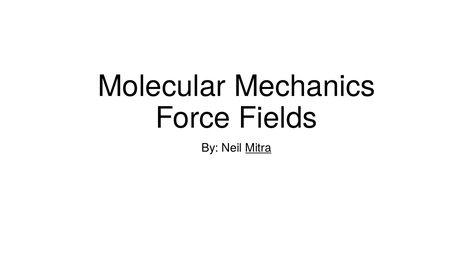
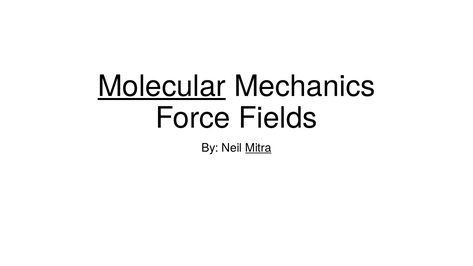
Molecular underline: none -> present (162, 86)
